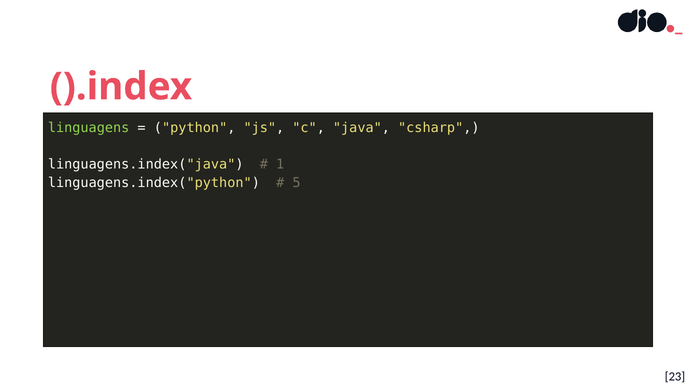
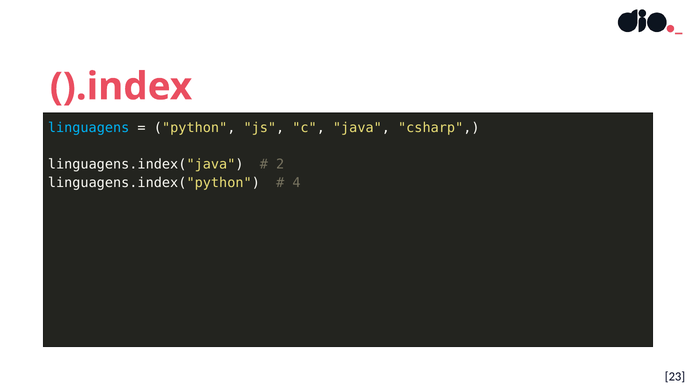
linguagens colour: light green -> light blue (89, 128)
1: 1 -> 2 (280, 164)
5: 5 -> 4 (296, 183)
